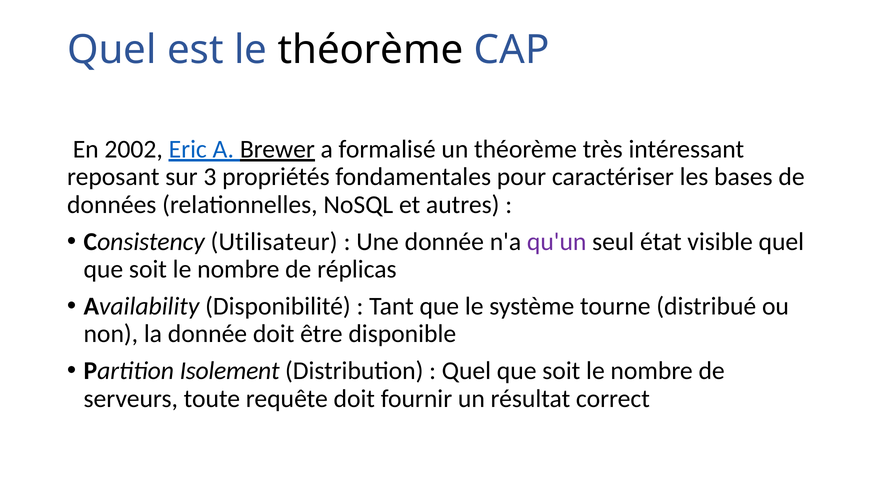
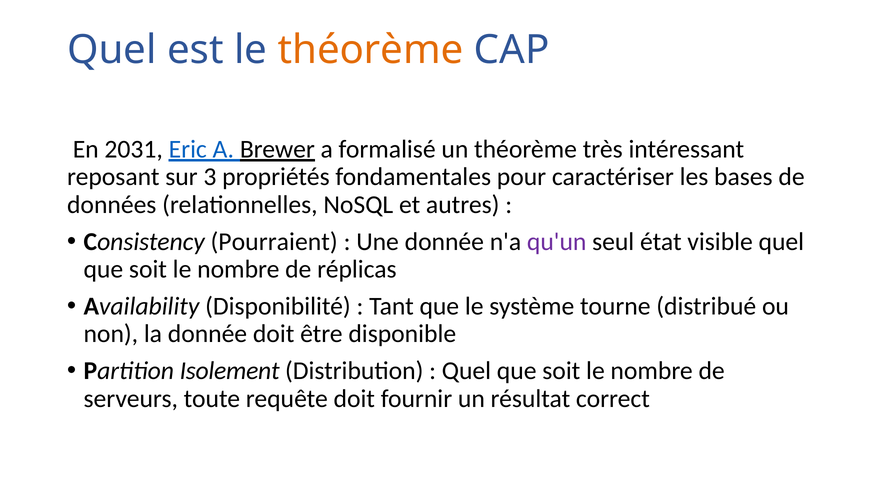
théorème colour: black -> orange (371, 50)
2002: 2002 -> 2031 (134, 149)
Utilisateur: Utilisateur -> Pourraient (274, 242)
